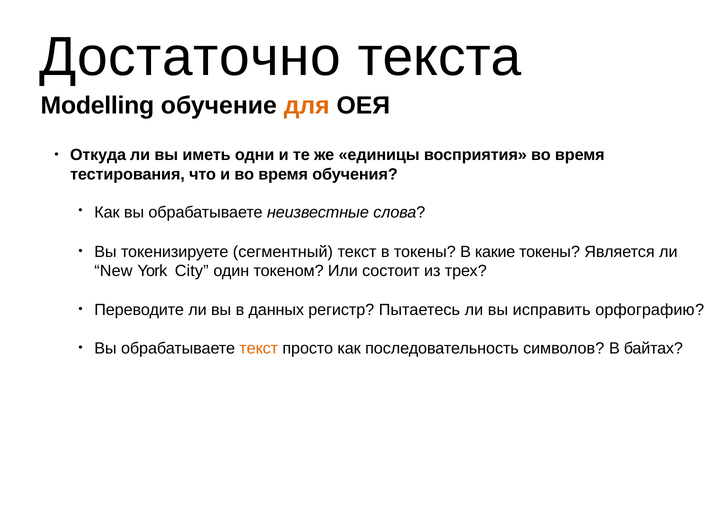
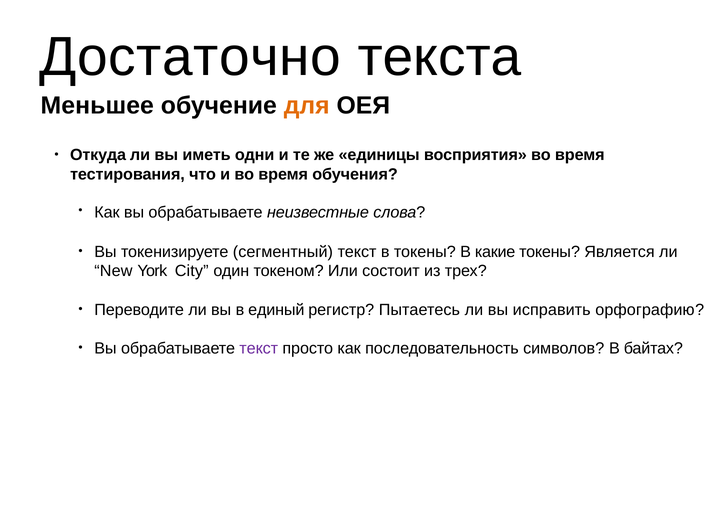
Modelling: Modelling -> Меньшее (97, 105)
данных: данных -> единый (276, 310)
текст colour: orange -> purple (259, 348)
